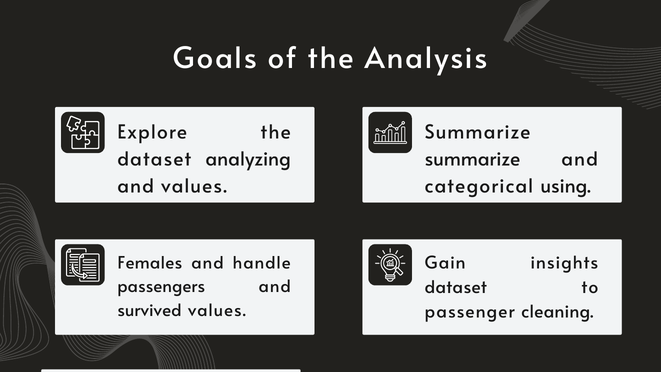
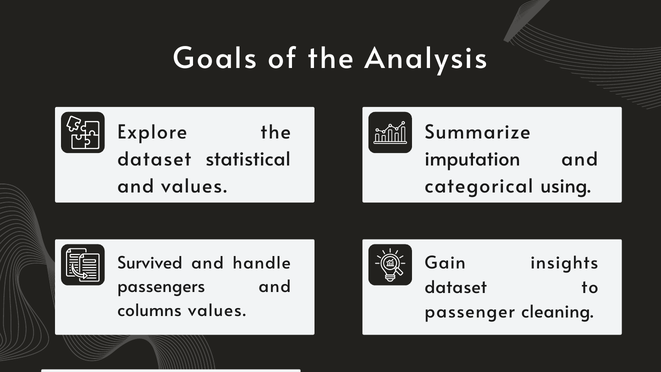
analyzing: analyzing -> statistical (248, 159)
summarize: summarize -> imputation (472, 159)
Females: Females -> Survived (150, 263)
survived: survived -> columns (149, 310)
